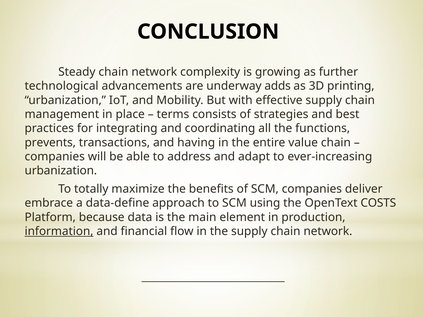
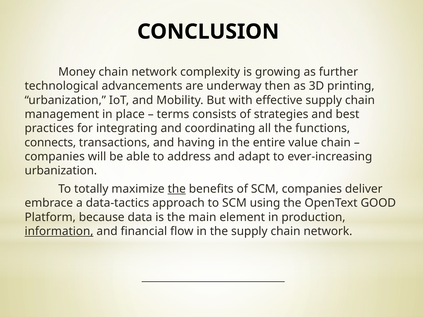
Steady: Steady -> Money (77, 72)
adds: adds -> then (277, 86)
prevents: prevents -> connects (50, 143)
the underline: none -> present (177, 189)
data-define: data-define -> data-tactics (118, 203)
COSTS: COSTS -> GOOD (378, 203)
